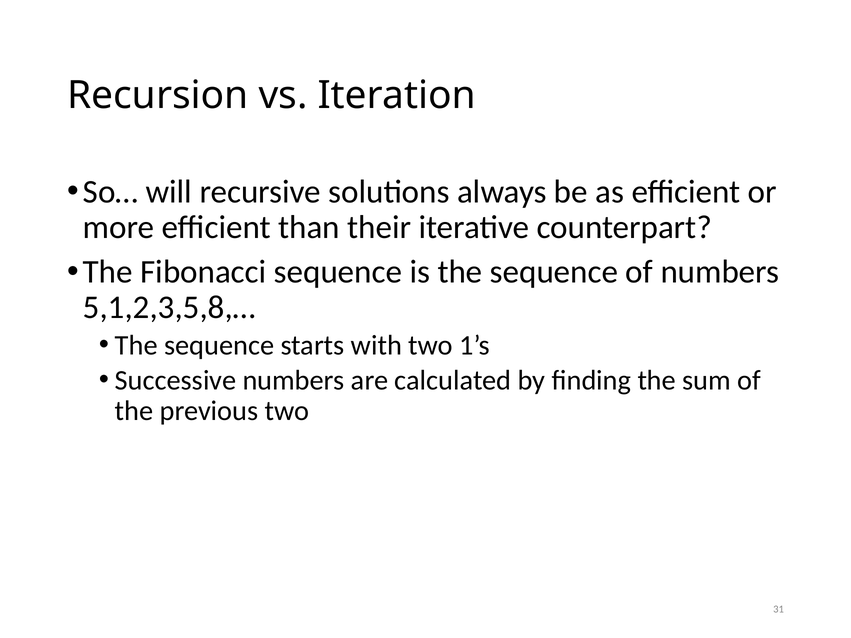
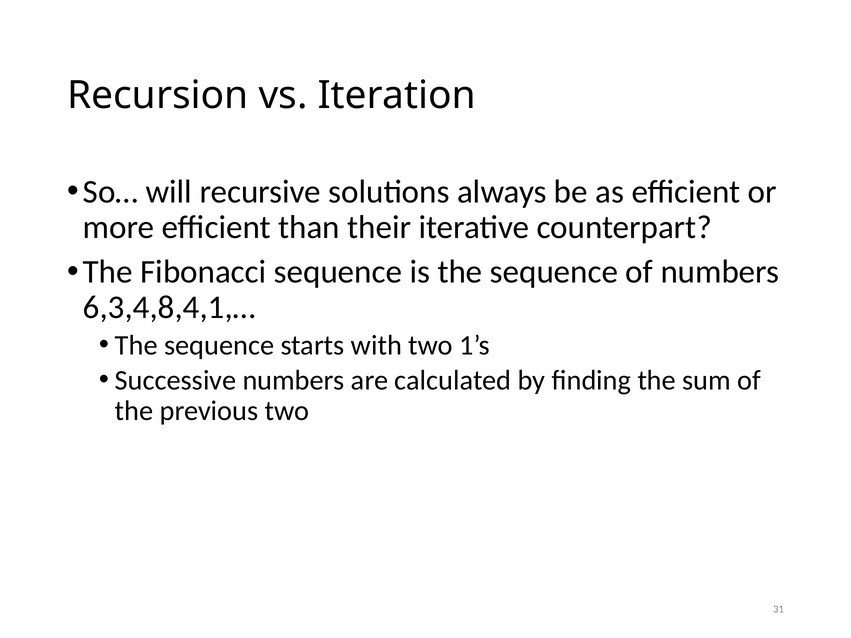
5,1,2,3,5,8,…: 5,1,2,3,5,8,… -> 6,3,4,8,4,1,… (169, 308)
